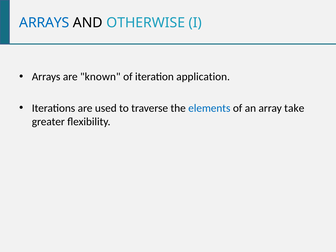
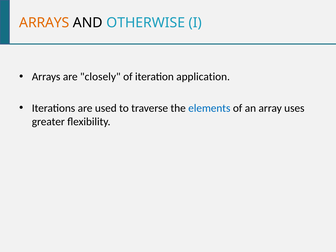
ARRAYS colour: blue -> orange (44, 23)
known: known -> closely (100, 77)
take: take -> uses (294, 108)
